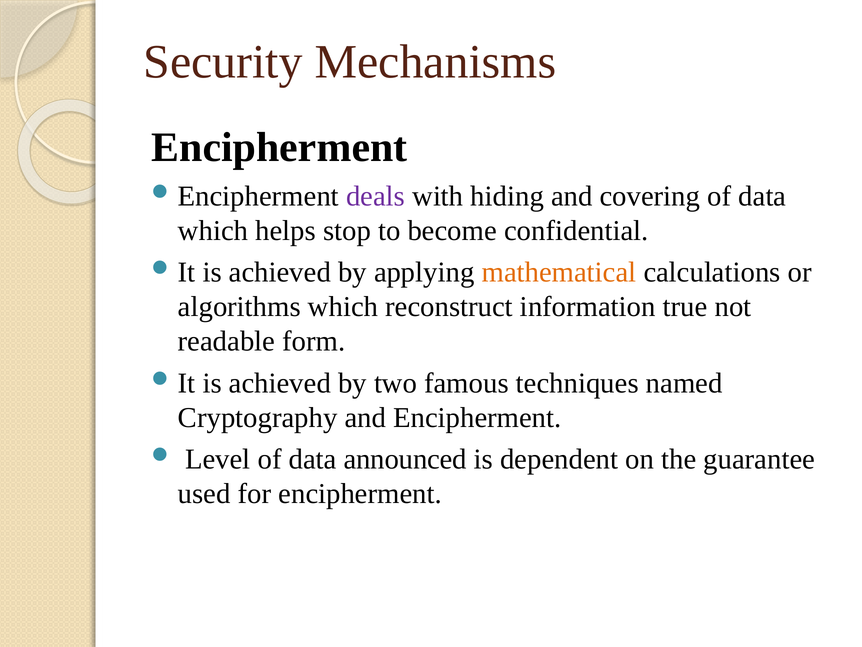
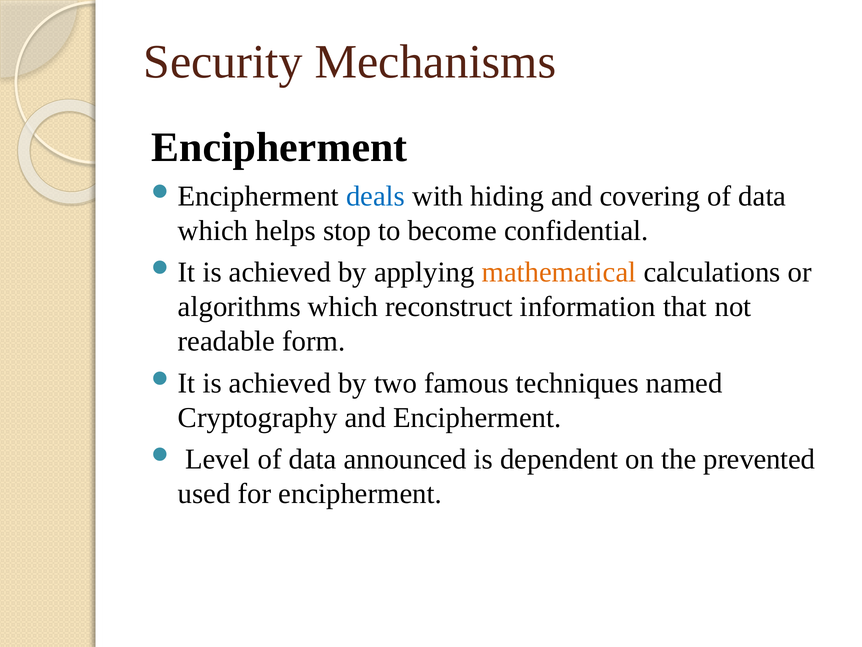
deals colour: purple -> blue (376, 196)
true: true -> that (685, 307)
guarantee: guarantee -> prevented (759, 459)
